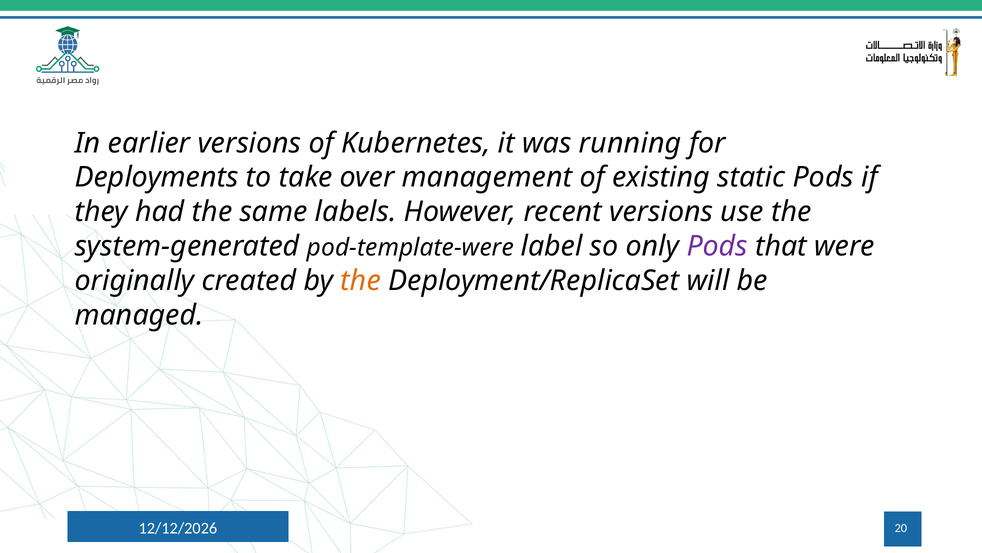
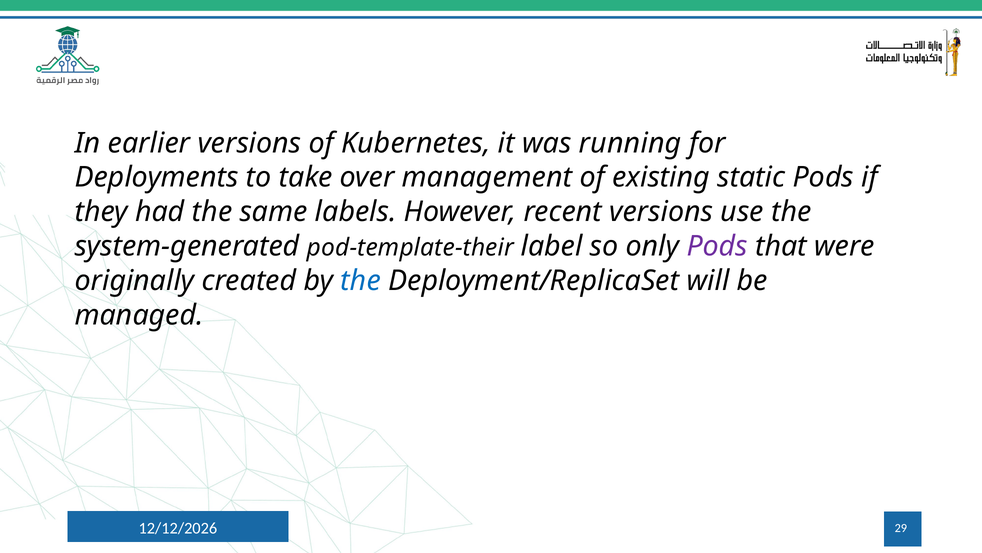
pod-template-were: pod-template-were -> pod-template-their (410, 247)
the colour: orange -> blue (361, 280)
20: 20 -> 29 (901, 527)
